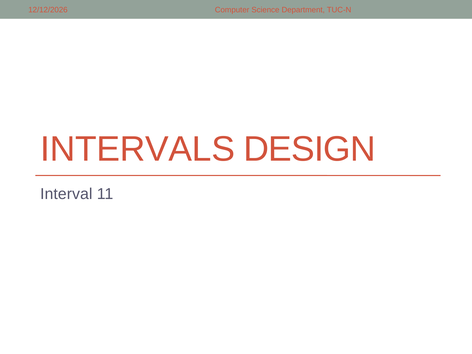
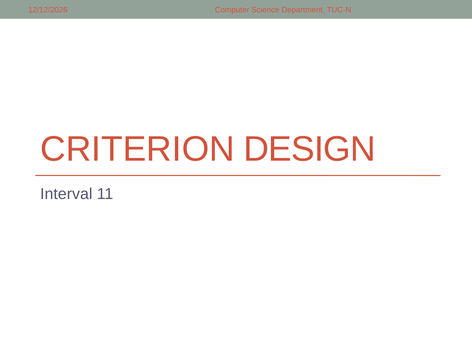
INTERVALS: INTERVALS -> CRITERION (137, 149)
